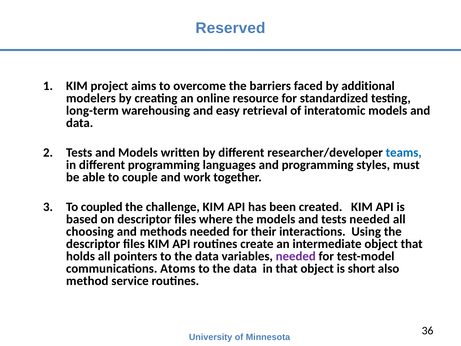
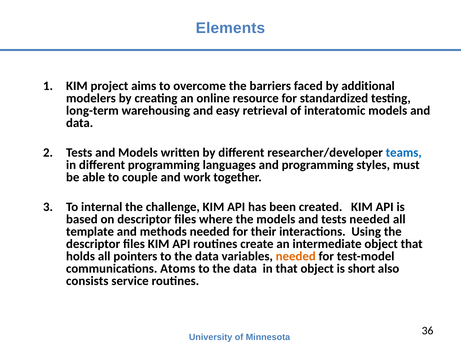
Reserved: Reserved -> Elements (230, 28)
coupled: coupled -> internal (102, 207)
choosing: choosing -> template (90, 231)
needed colour: purple -> orange (296, 256)
method: method -> consists (87, 281)
